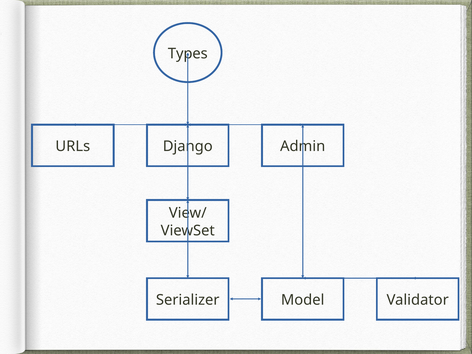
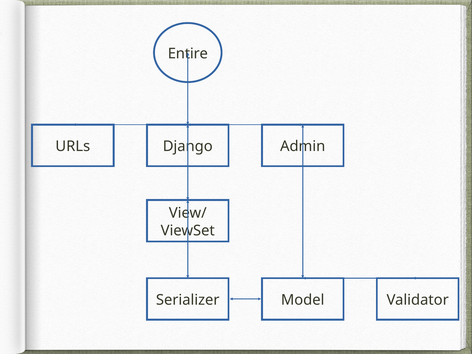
Types: Types -> Entire (188, 54)
